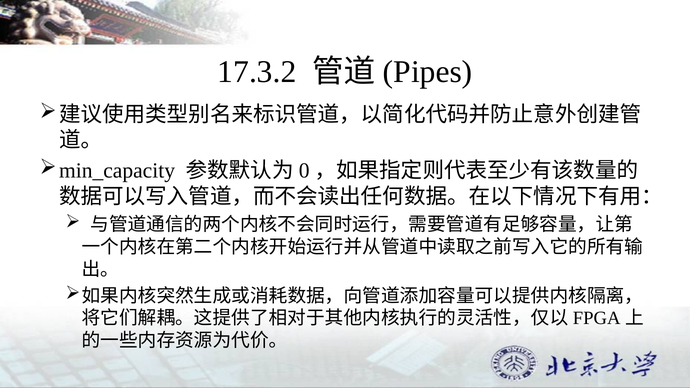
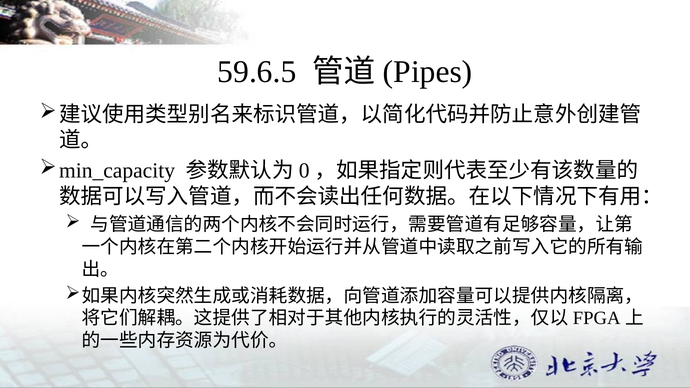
17.3.2: 17.3.2 -> 59.6.5 (257, 72)
